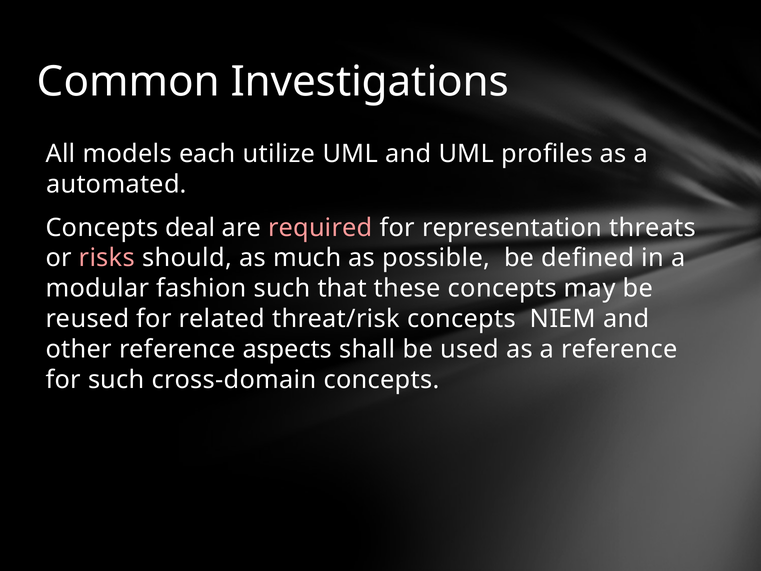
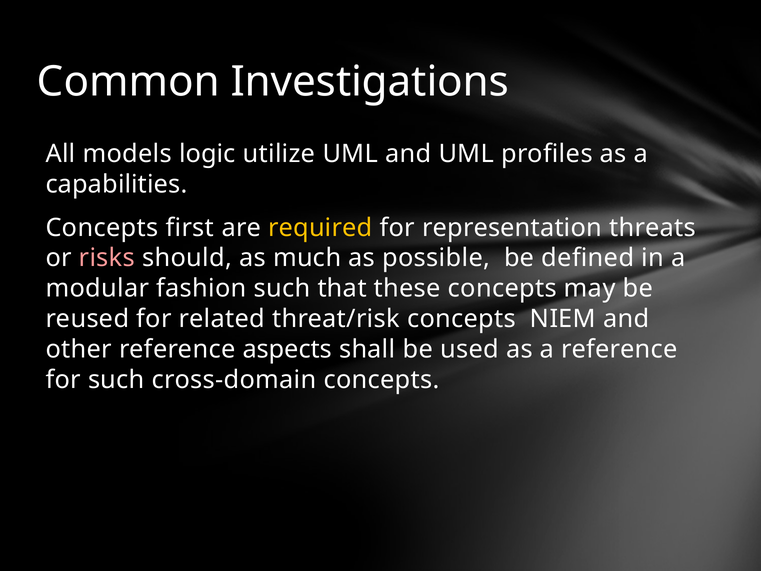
each: each -> logic (207, 154)
automated: automated -> capabilities (117, 184)
deal: deal -> first (190, 228)
required colour: pink -> yellow (320, 228)
